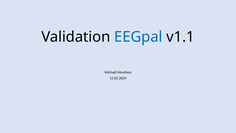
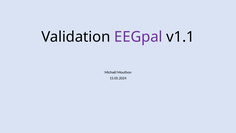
EEGpal colour: blue -> purple (138, 37)
